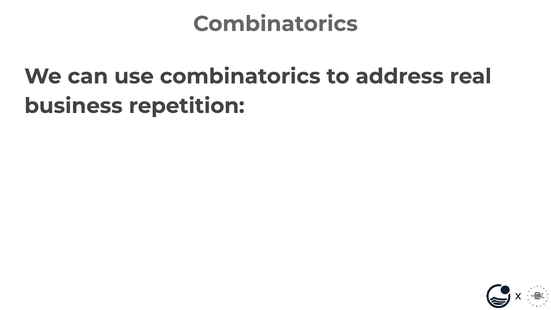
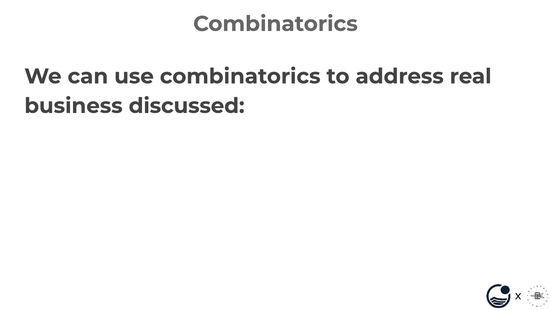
repetition: repetition -> discussed (187, 106)
